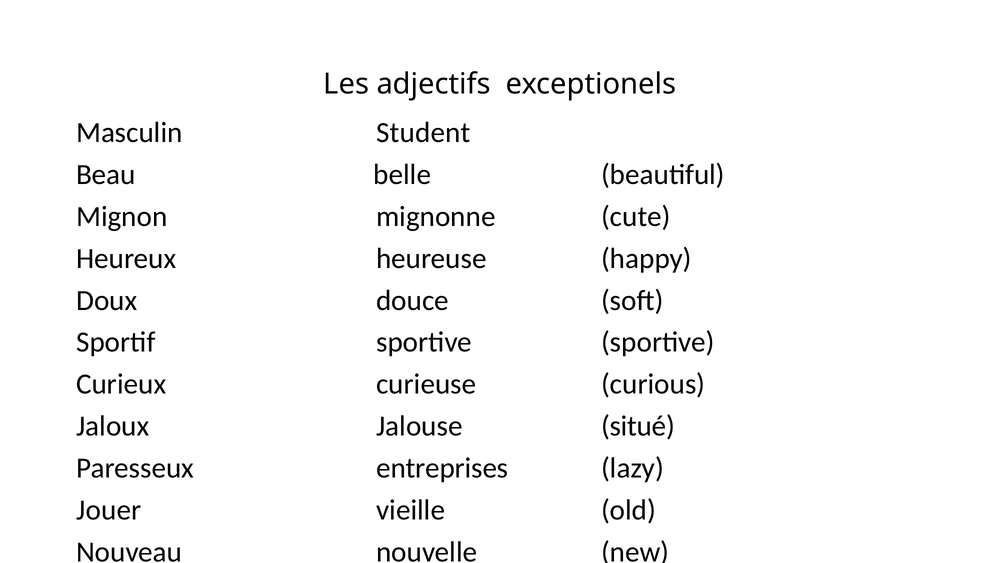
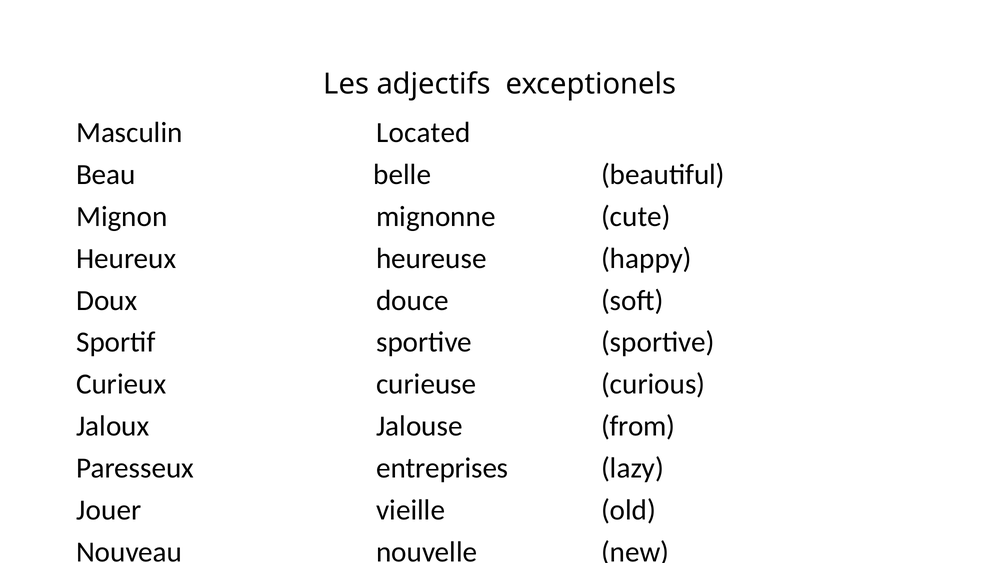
Student: Student -> Located (423, 132)
situé: situé -> from (638, 426)
